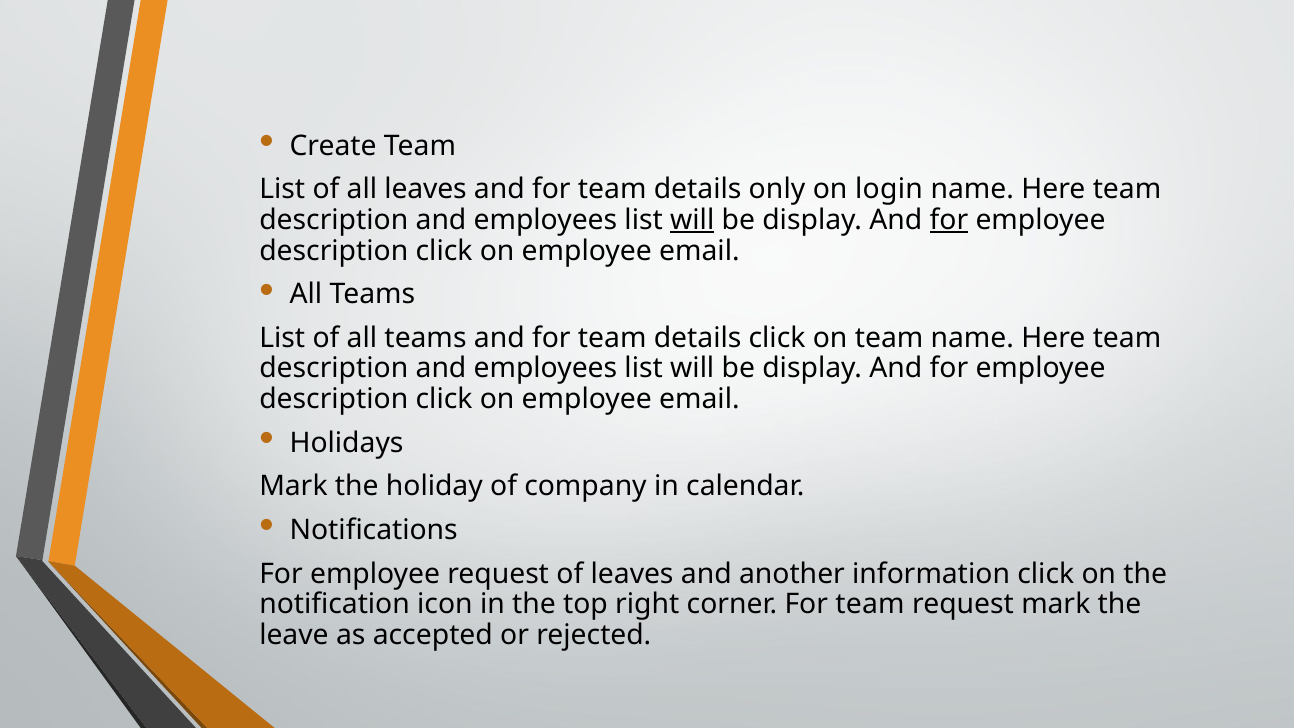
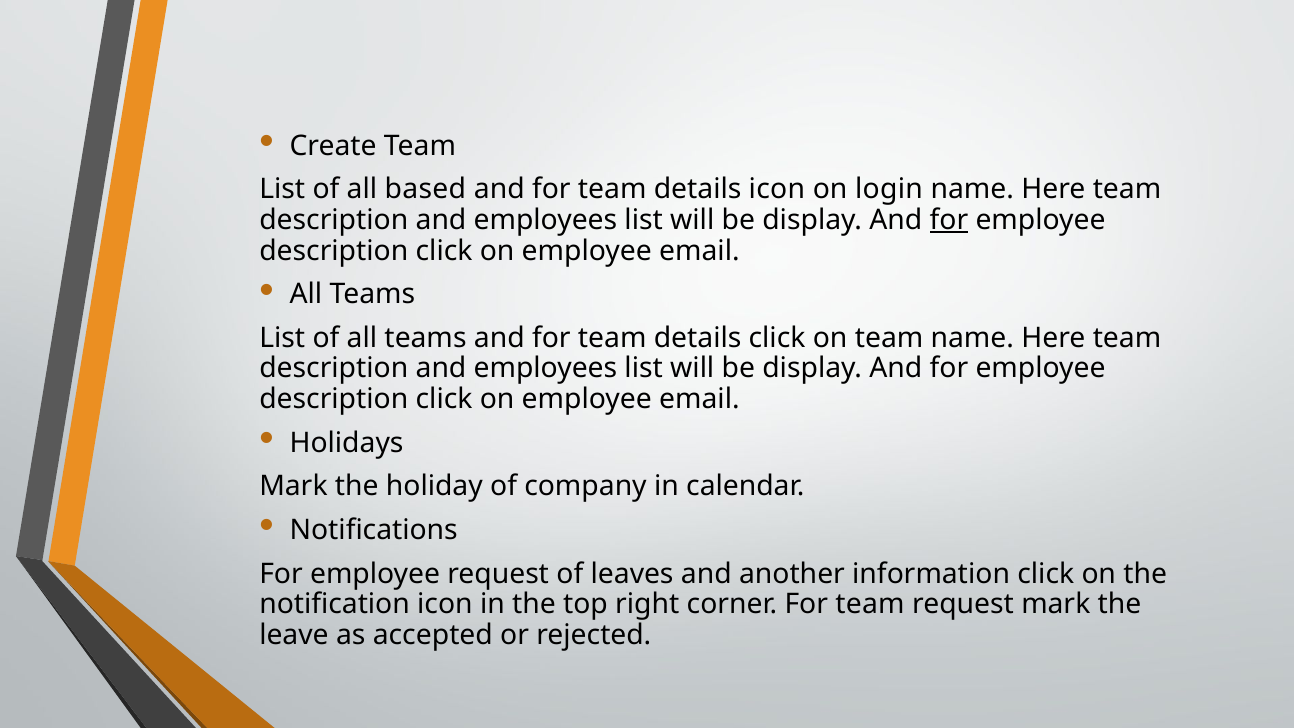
all leaves: leaves -> based (425, 189)
details only: only -> icon (777, 189)
will underline: present -> none (692, 220)
